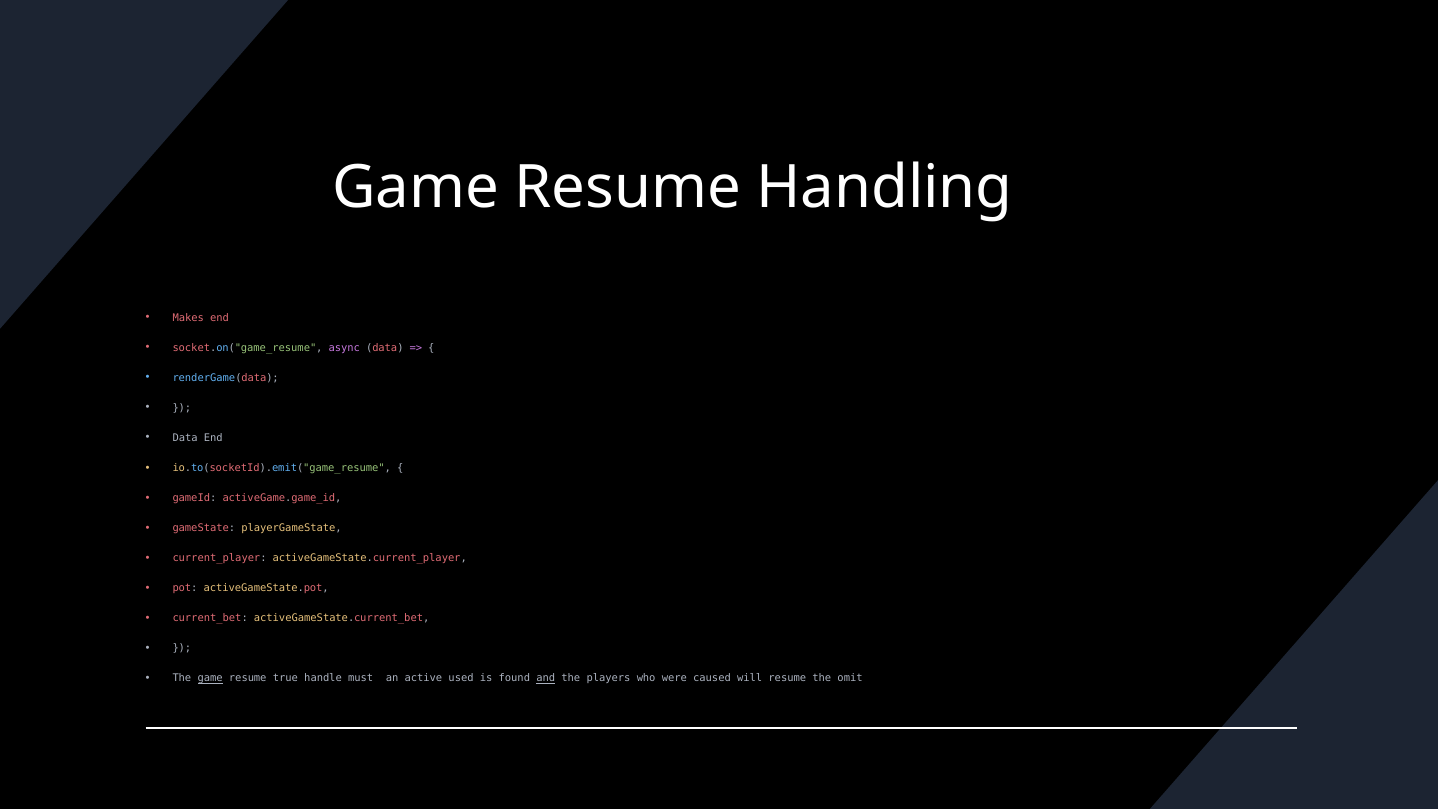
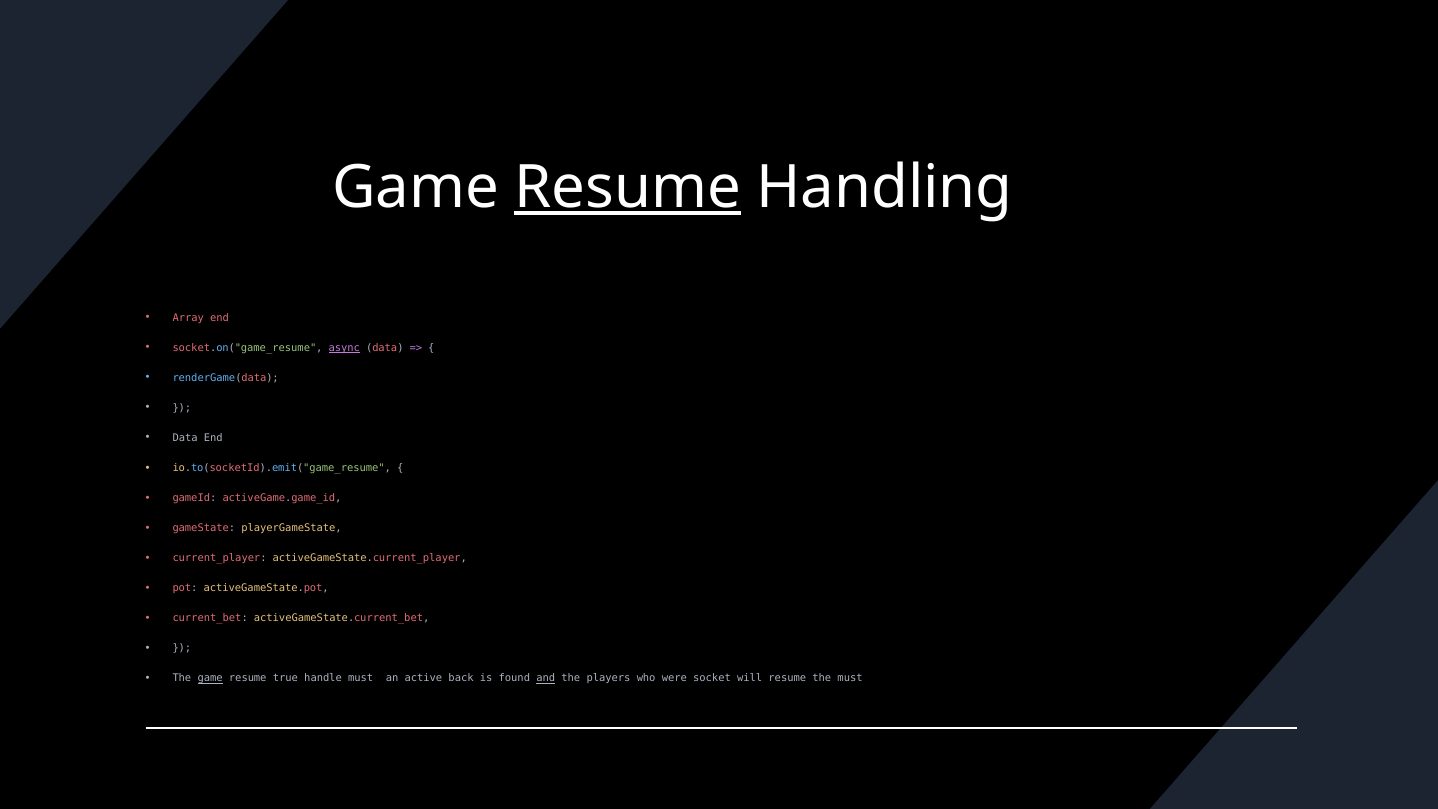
Resume underline: none -> present (628, 187)
Makes: Makes -> Array (188, 318)
async underline: none -> present (344, 348)
used: used -> back (461, 678)
caused: caused -> socket (712, 678)
the omit: omit -> must (850, 678)
